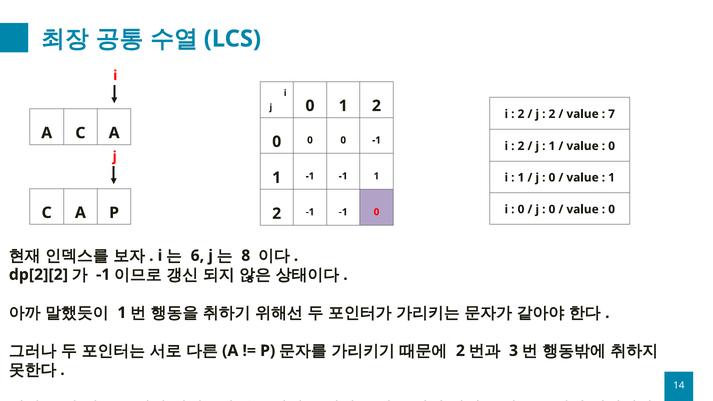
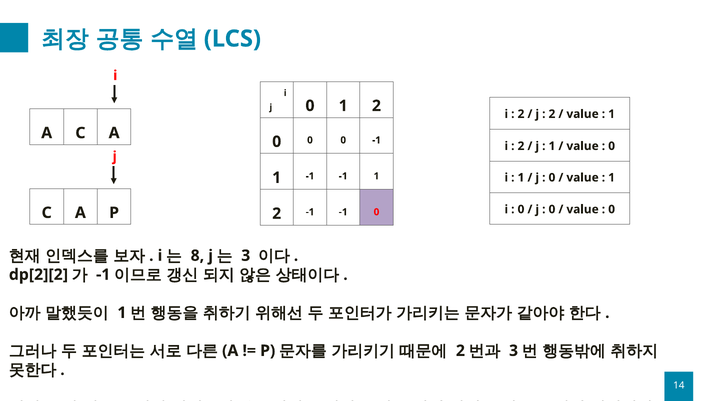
7: 7 -> 1 (612, 114)
6: 6 -> 8 (197, 256)
8: 8 -> 3 (246, 256)
